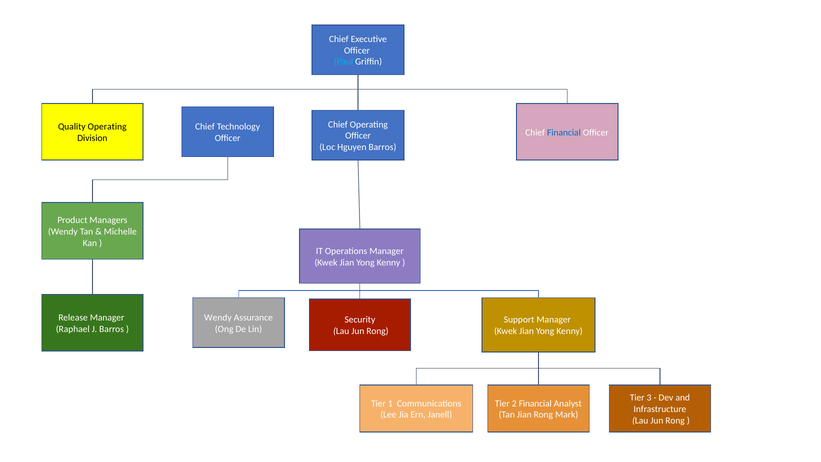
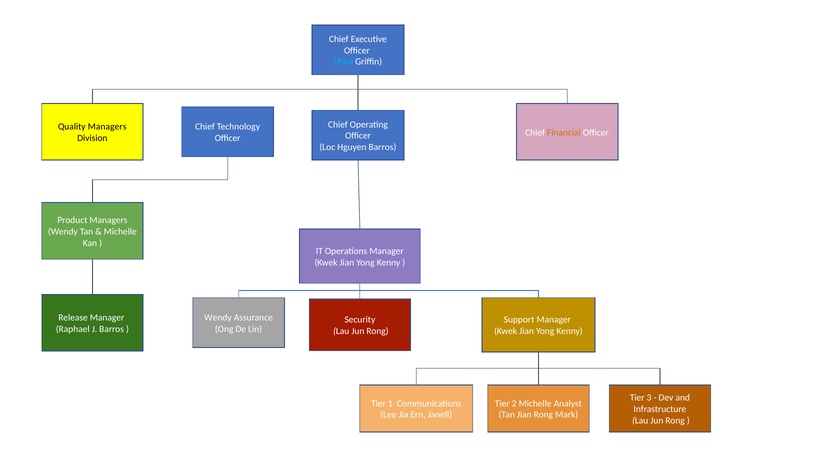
Quality Operating: Operating -> Managers (107, 127)
Financial colour: blue -> orange (564, 132)
2 Financial: Financial -> Michelle (535, 403)
